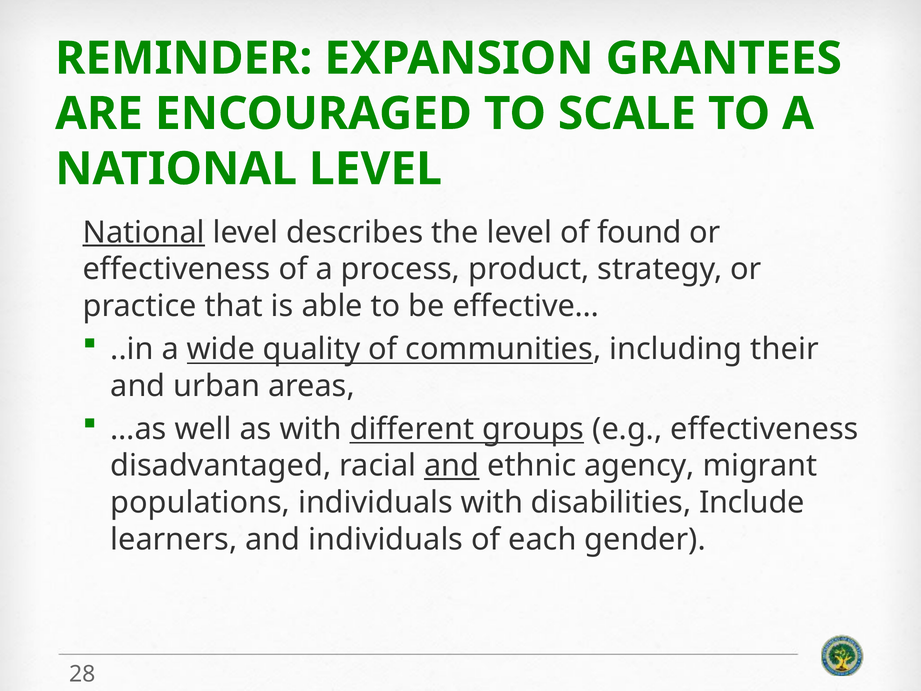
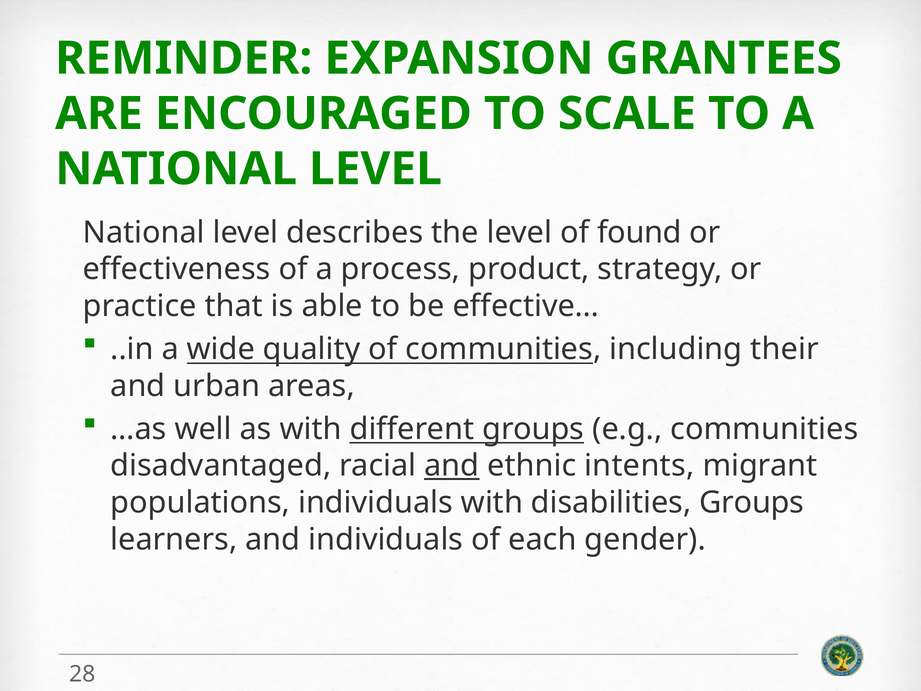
National underline: present -> none (144, 232)
e.g effectiveness: effectiveness -> communities (764, 429)
agency: agency -> intents (639, 466)
disabilities Include: Include -> Groups (752, 502)
